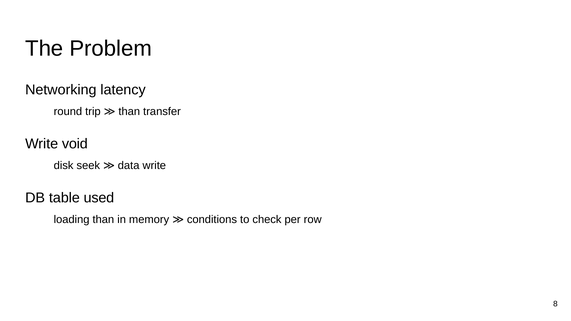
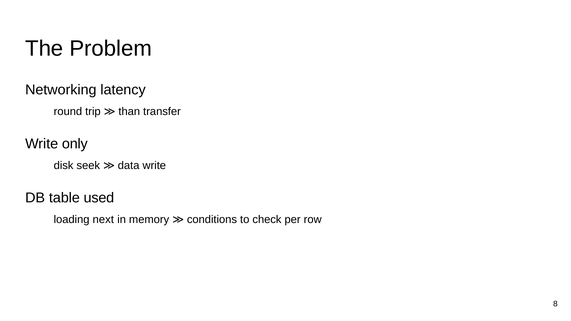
void: void -> only (75, 144)
loading than: than -> next (103, 220)
